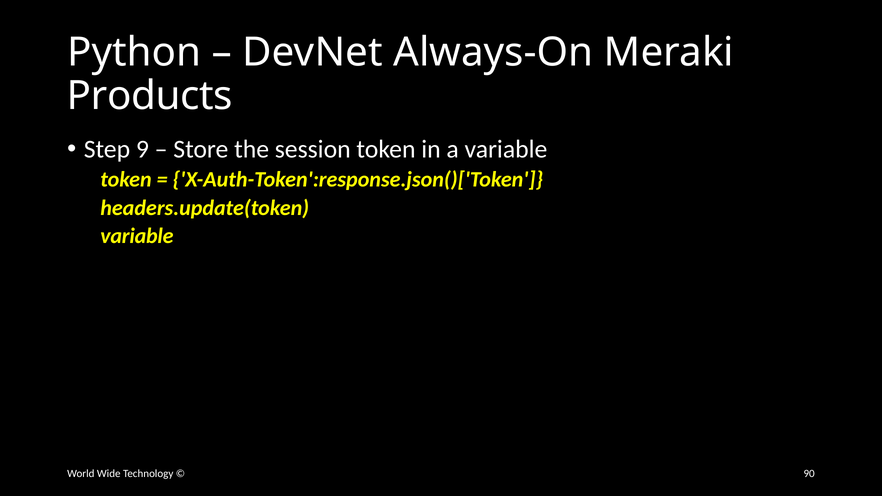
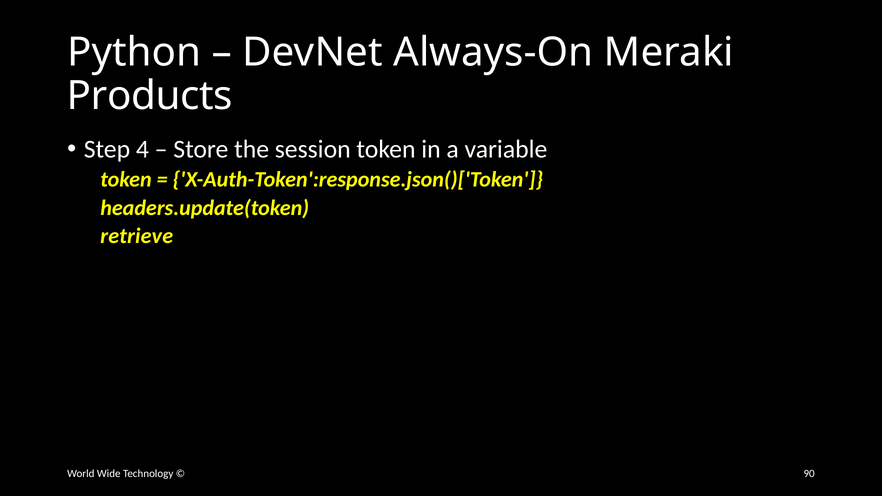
9: 9 -> 4 (142, 149)
variable: variable -> retrieve (137, 236)
